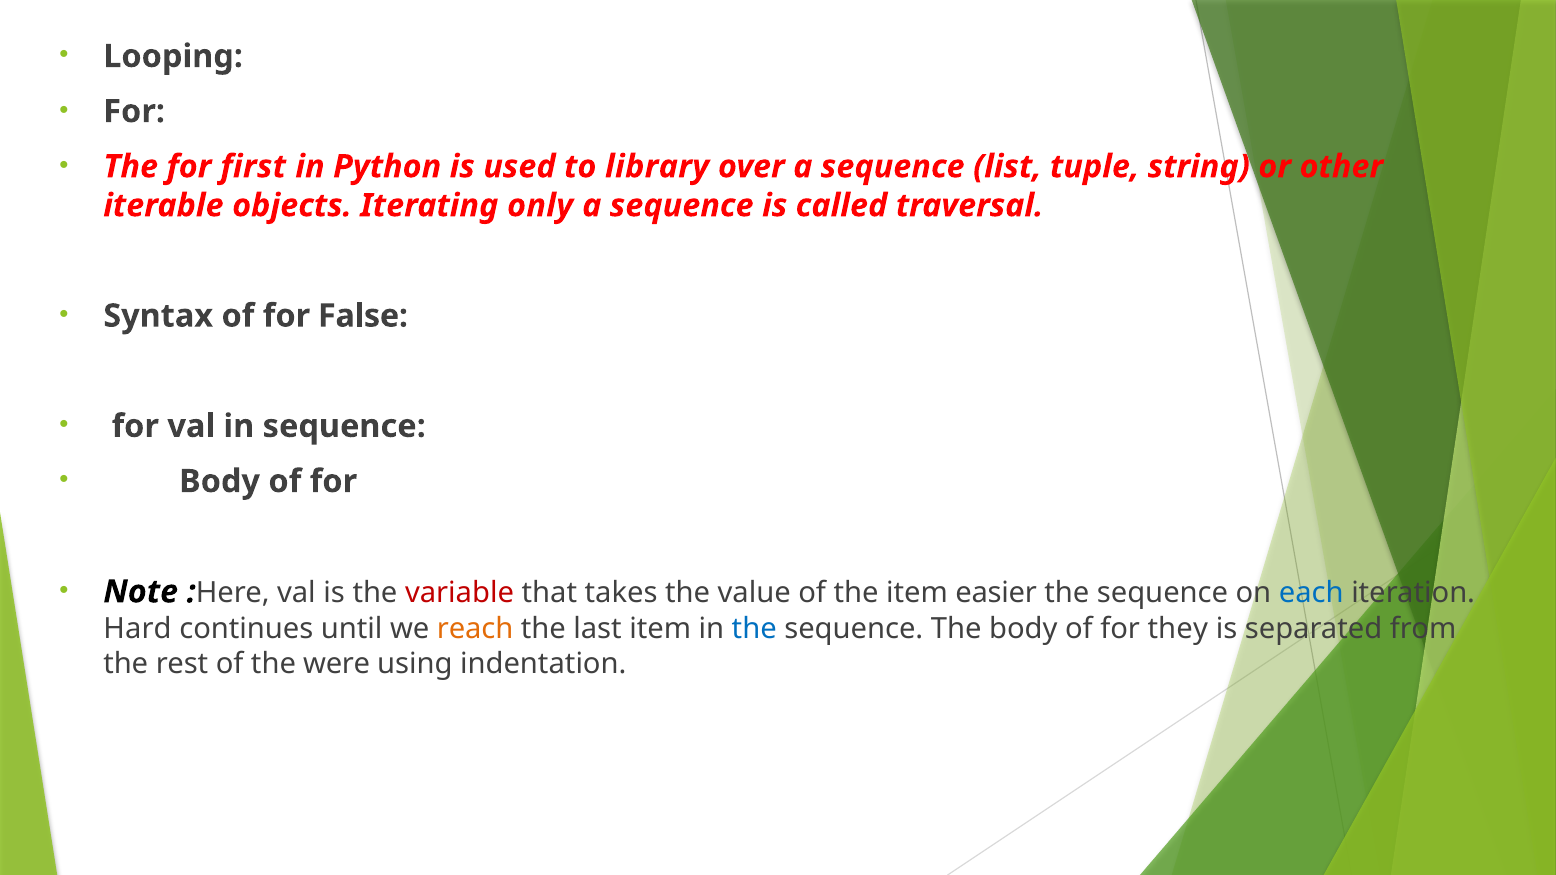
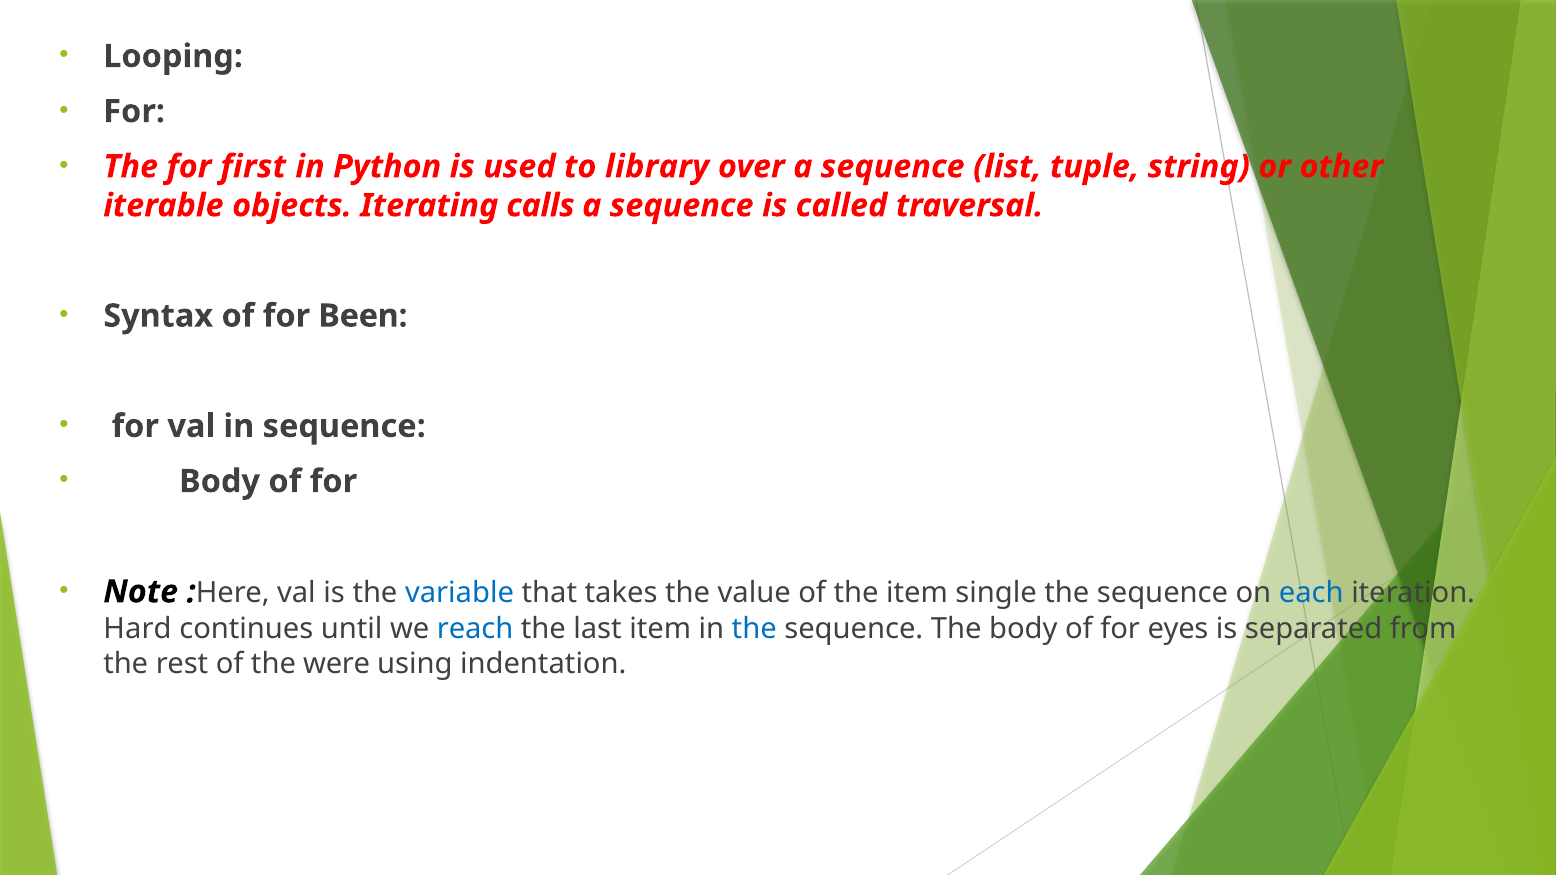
only: only -> calls (540, 206)
False: False -> Been (363, 316)
variable colour: red -> blue (460, 593)
easier: easier -> single (996, 593)
reach colour: orange -> blue (475, 629)
they: they -> eyes (1178, 629)
